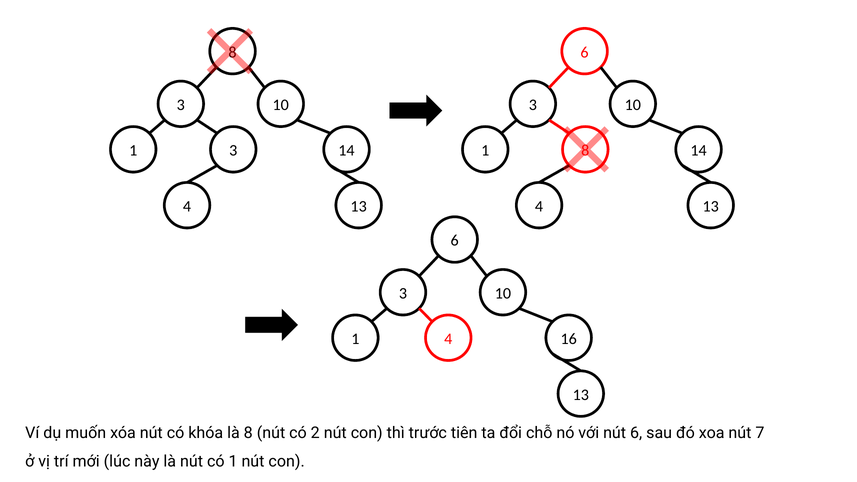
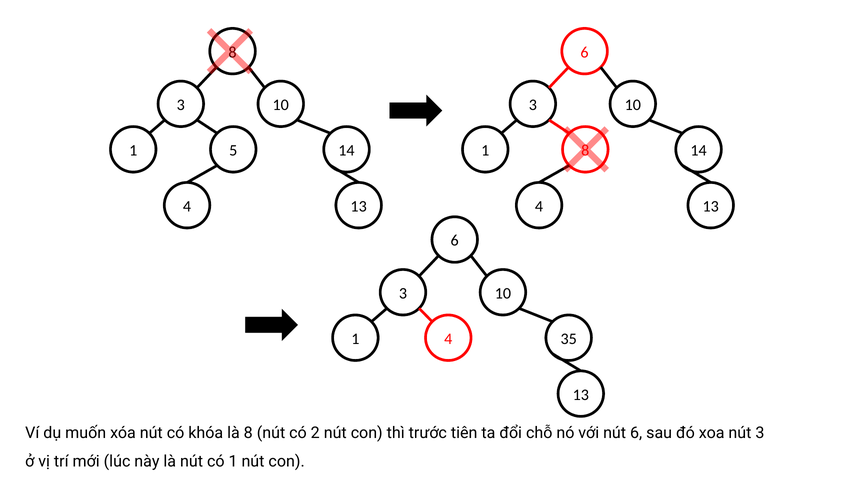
1 3: 3 -> 5 (233, 150)
16: 16 -> 35 (569, 339)
nút 7: 7 -> 3 (760, 433)
